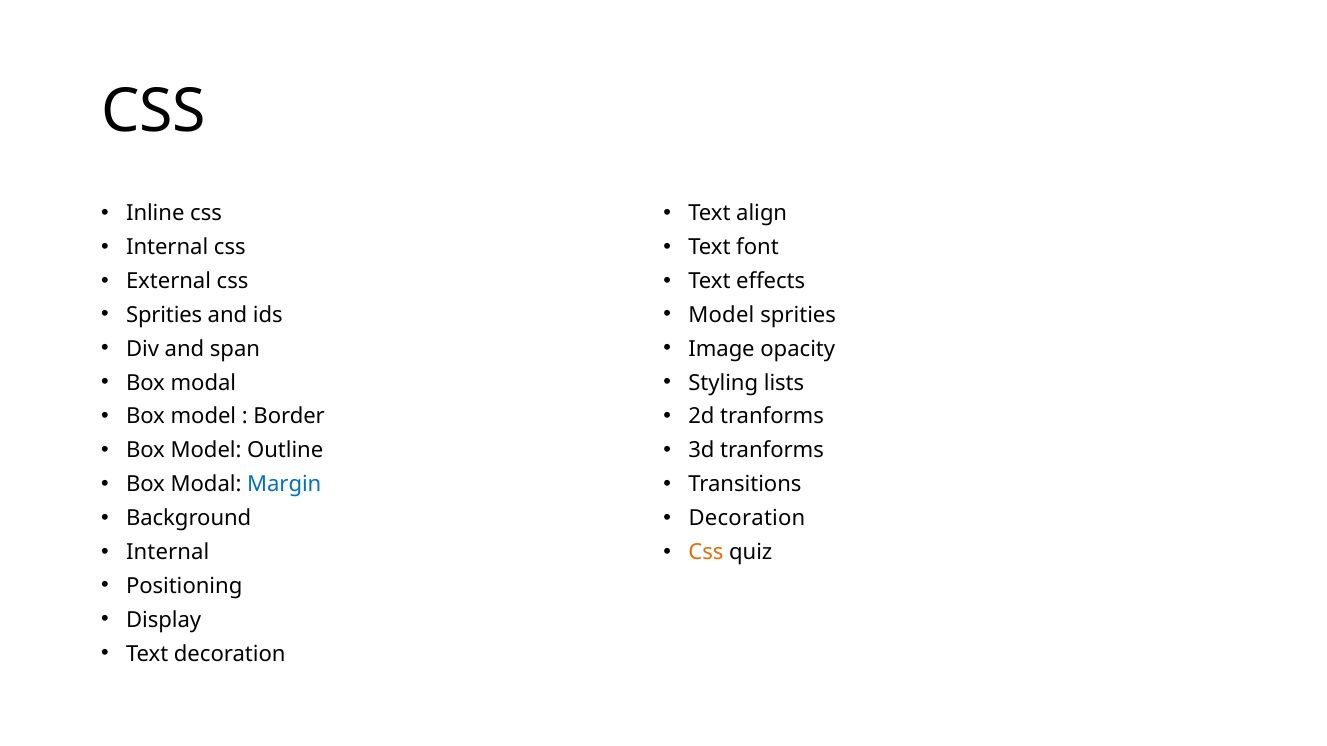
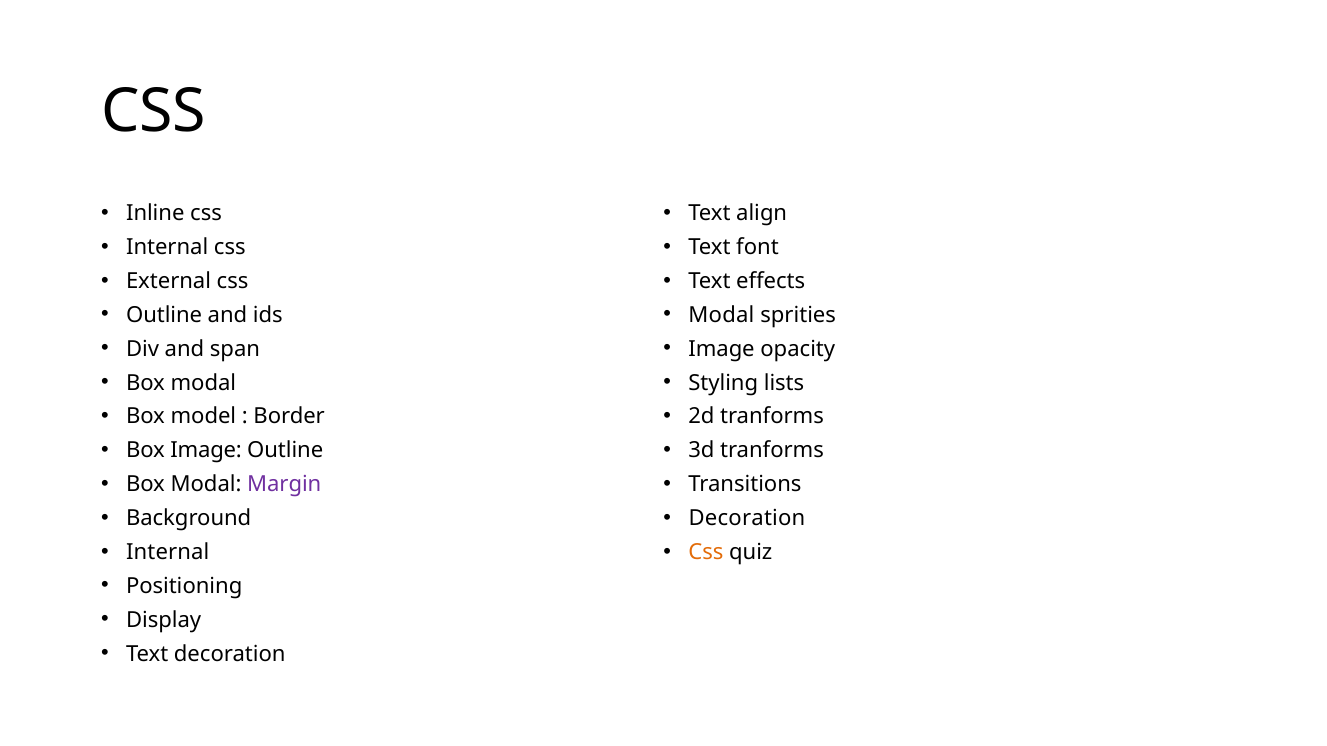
Sprities: Sprities -> Outline (164, 315)
Model: Model -> Modal (721, 315)
Model: Model -> Image (206, 451)
Margin colour: blue -> purple (284, 485)
